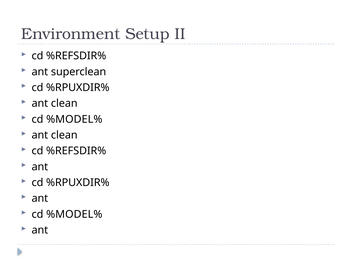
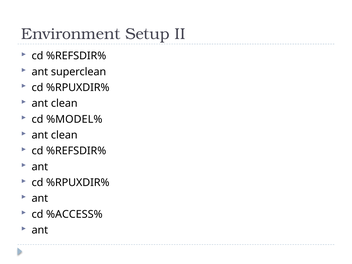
%MODEL%: %MODEL% -> %ACCESS% (74, 214)
